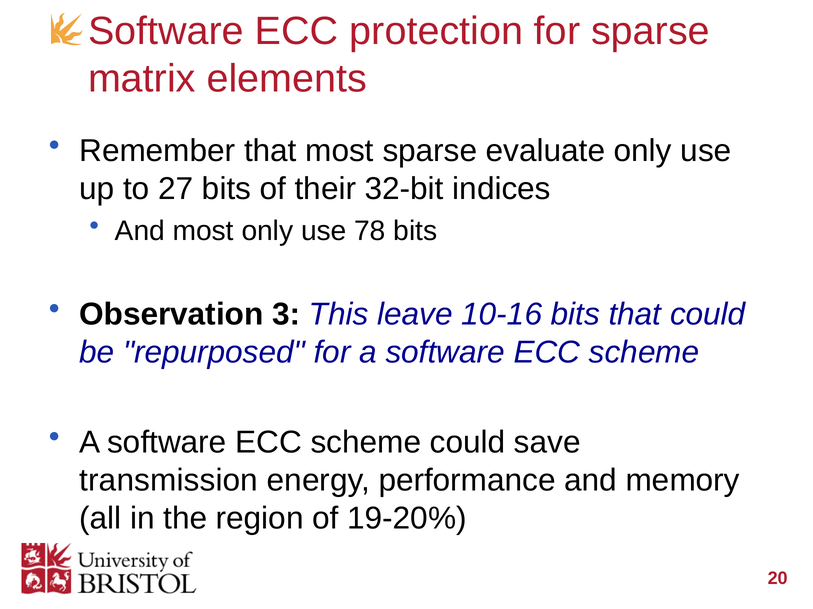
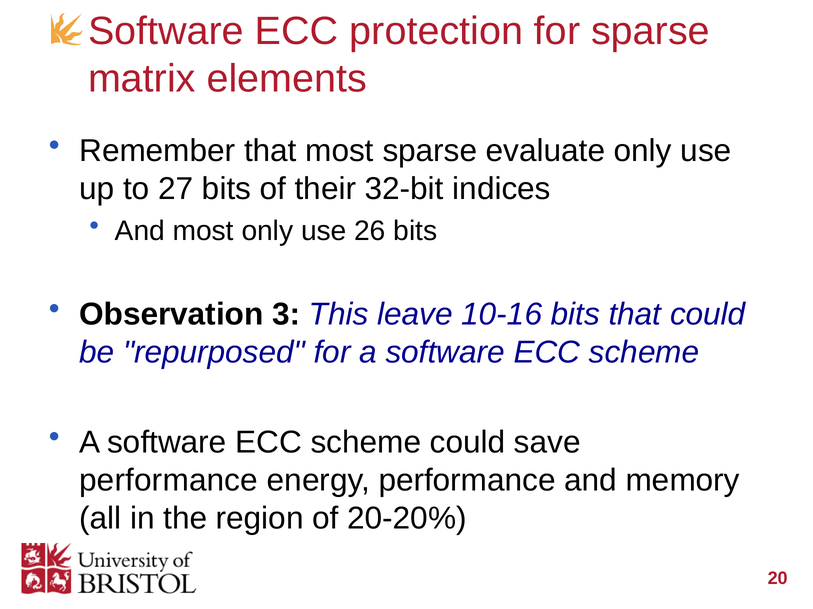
78: 78 -> 26 (370, 231)
transmission: transmission -> performance (169, 481)
19-20%: 19-20% -> 20-20% (407, 519)
